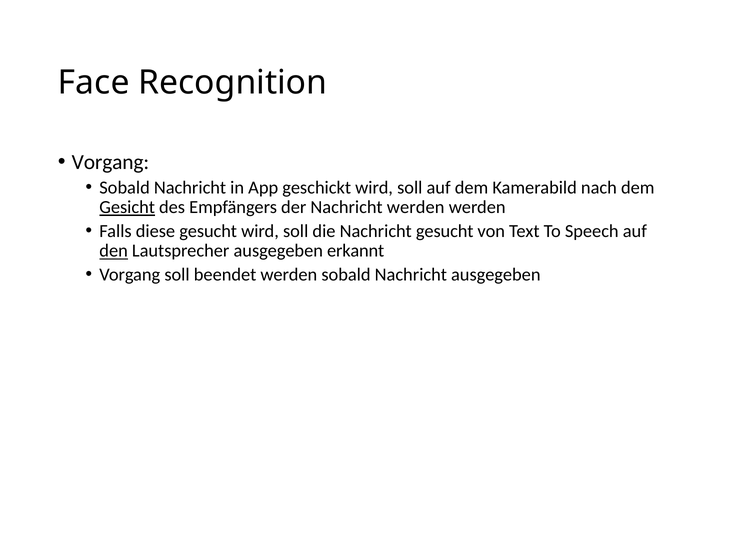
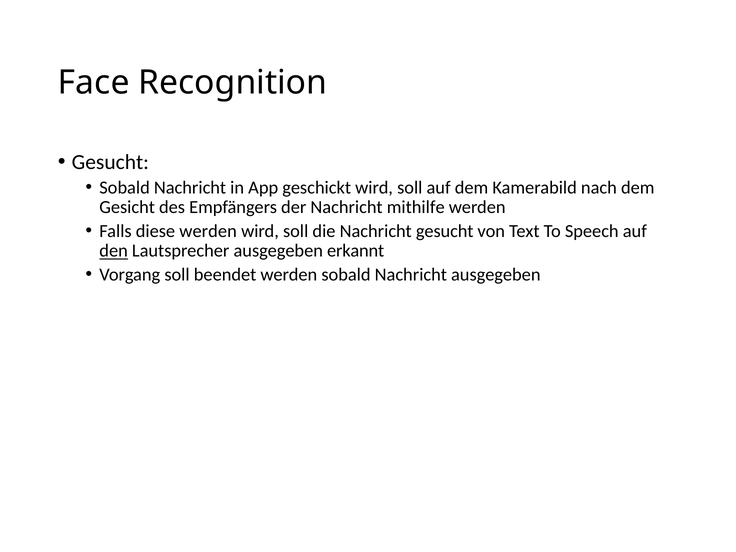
Vorgang: Vorgang -> Gesucht (110, 162)
Gesicht underline: present -> none (127, 207)
Nachricht werden: werden -> mithilfe (416, 207)
diese gesucht: gesucht -> werden (208, 231)
